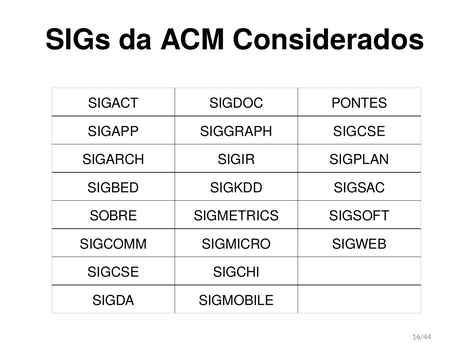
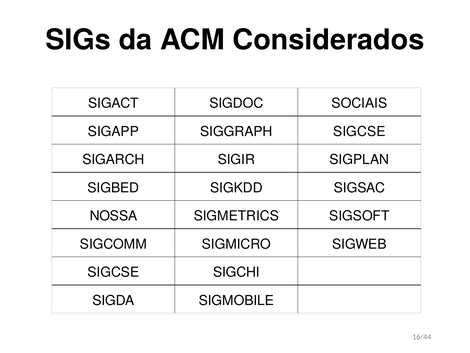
PONTES: PONTES -> SOCIAIS (359, 103)
SOBRE: SOBRE -> NOSSA (113, 216)
